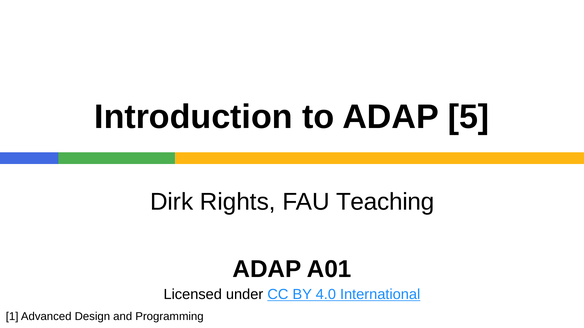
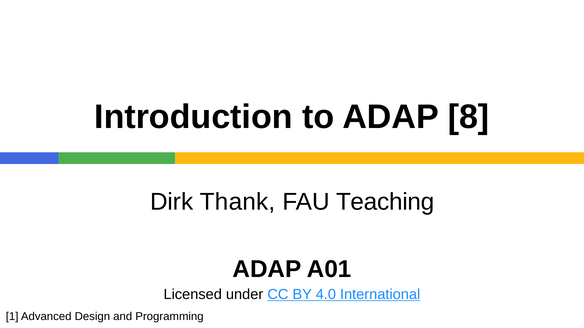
5: 5 -> 8 (469, 117)
Rights: Rights -> Thank (238, 202)
